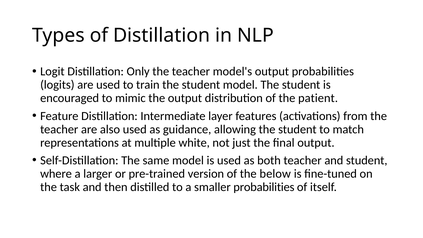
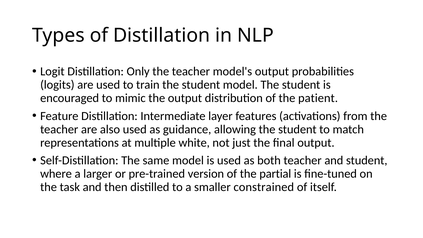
below: below -> partial (275, 174)
smaller probabilities: probabilities -> constrained (264, 187)
